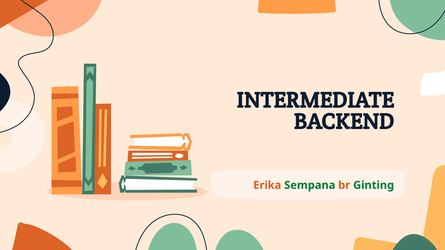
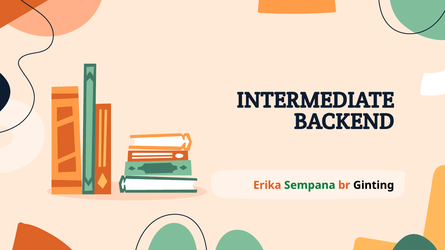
Ginting colour: green -> black (374, 185)
